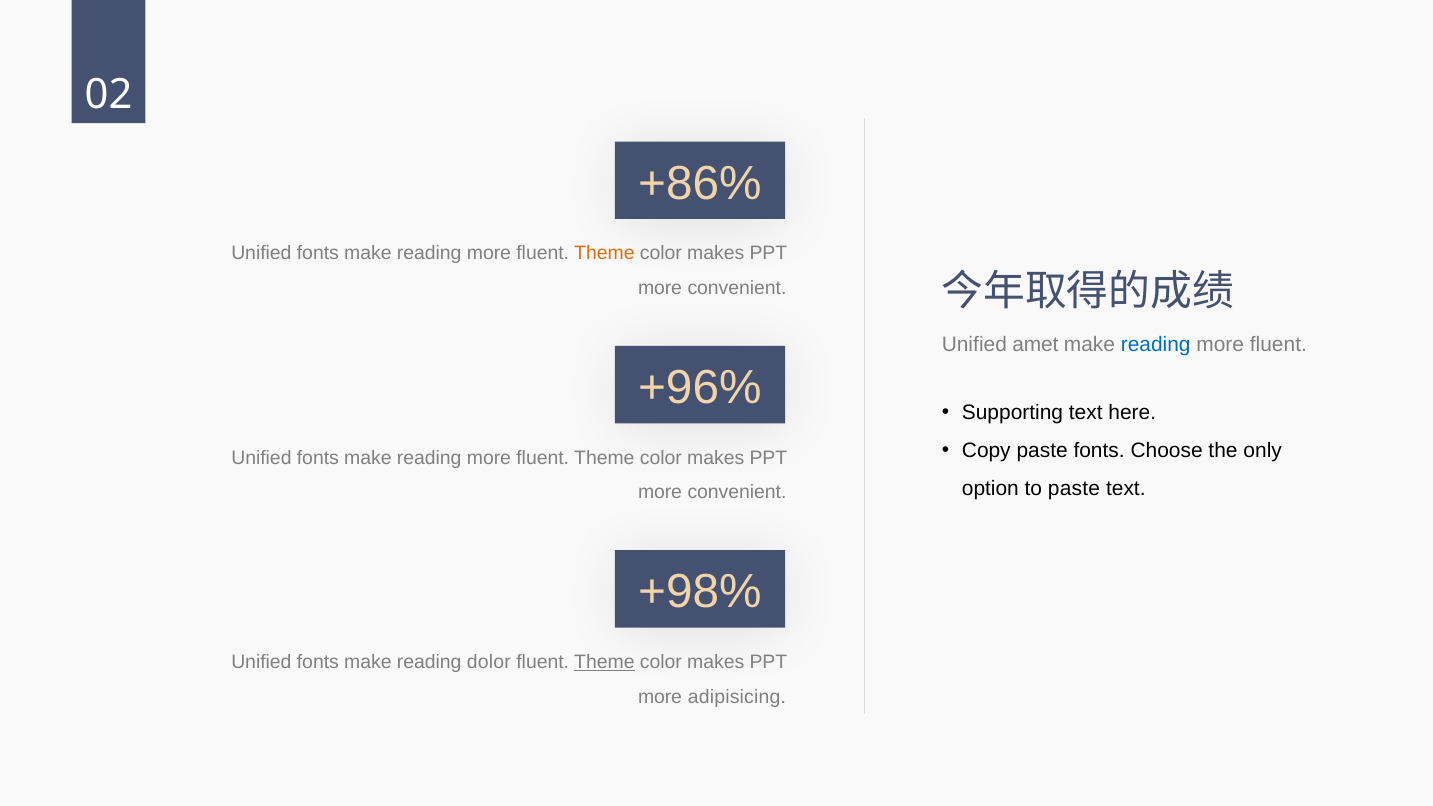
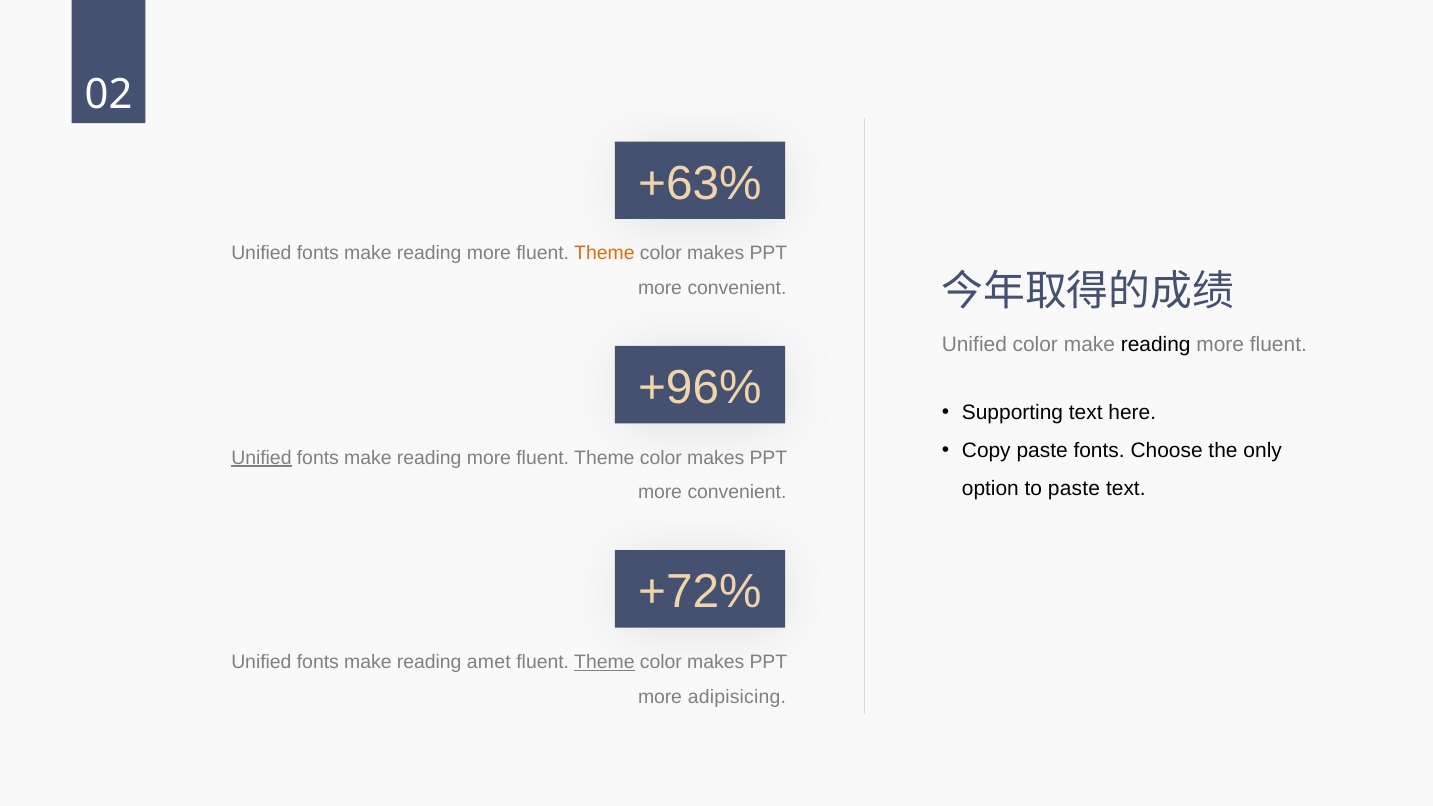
+86%: +86% -> +63% (700, 183)
Unified amet: amet -> color (1035, 345)
reading colour: blue -> black (1156, 345)
Unified underline: none -> present (261, 458)
+98%: +98% -> +72% (700, 592)
dolor: dolor -> amet (489, 662)
